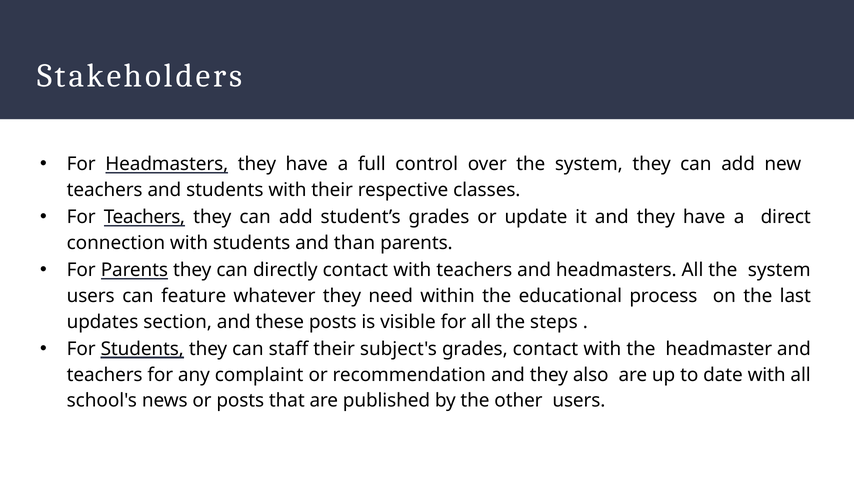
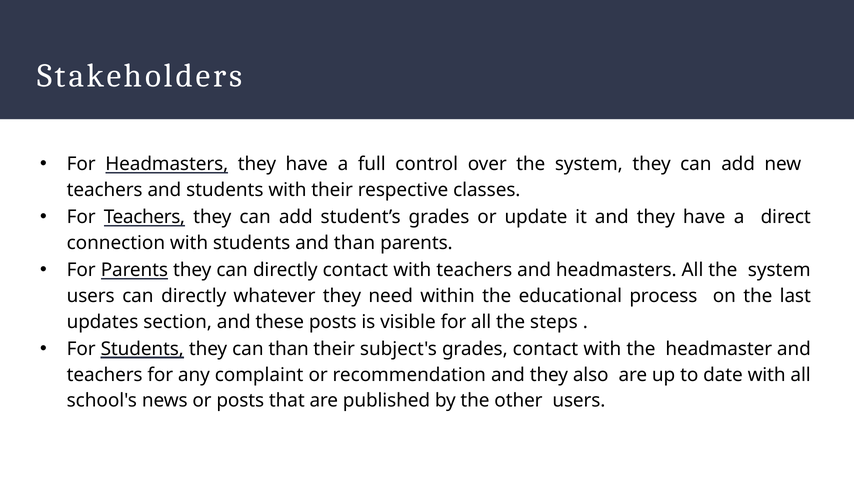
users can feature: feature -> directly (194, 296)
can staff: staff -> than (289, 349)
